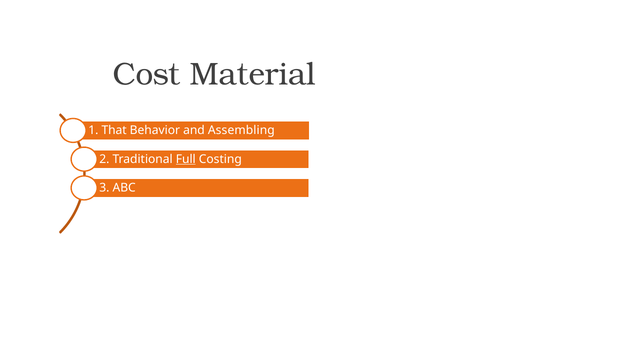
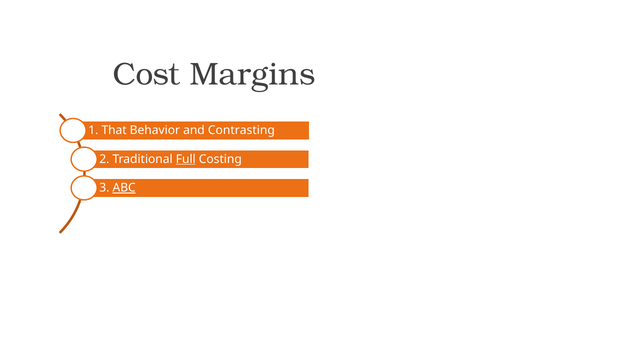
Material: Material -> Margins (253, 74)
Assembling: Assembling -> Contrasting (241, 130)
ABC underline: none -> present (124, 188)
